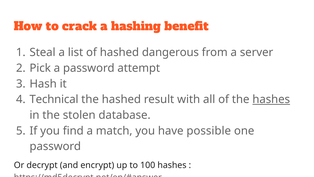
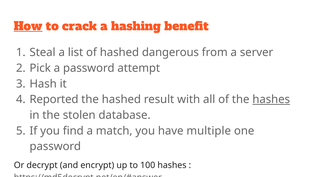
How underline: none -> present (28, 26)
Technical: Technical -> Reported (54, 99)
possible: possible -> multiple (209, 131)
